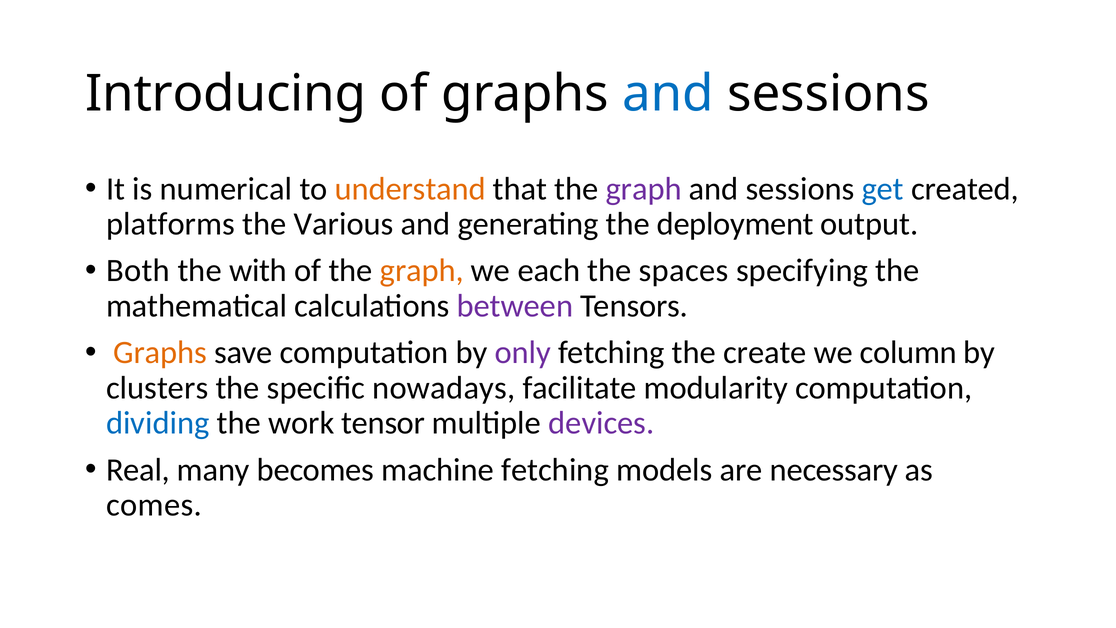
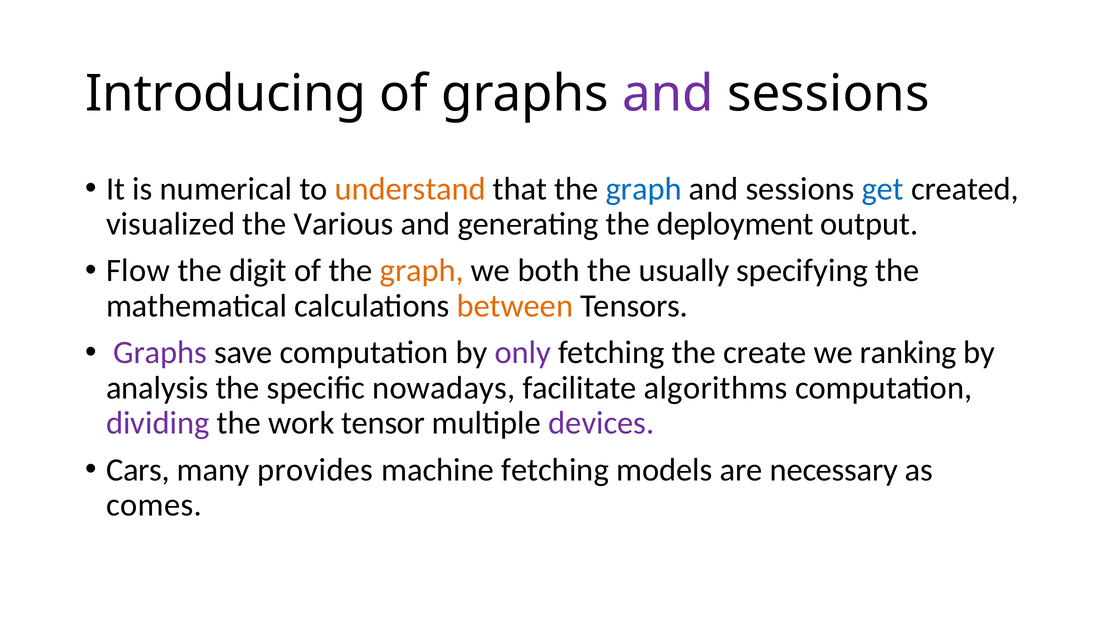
and colour: blue -> purple (668, 94)
graph colour: purple -> blue (644, 189)
platforms: platforms -> visualized (171, 224)
Both: Both -> Flow (138, 271)
with: with -> digit (258, 271)
each: each -> both (549, 271)
spaces: spaces -> usually (684, 271)
between colour: purple -> orange (515, 306)
Graphs colour: orange -> purple (160, 353)
column: column -> ranking (908, 353)
clusters: clusters -> analysis (157, 388)
modularity: modularity -> algorithms (716, 388)
dividing colour: blue -> purple (158, 423)
Real: Real -> Cars (138, 470)
becomes: becomes -> provides (315, 470)
